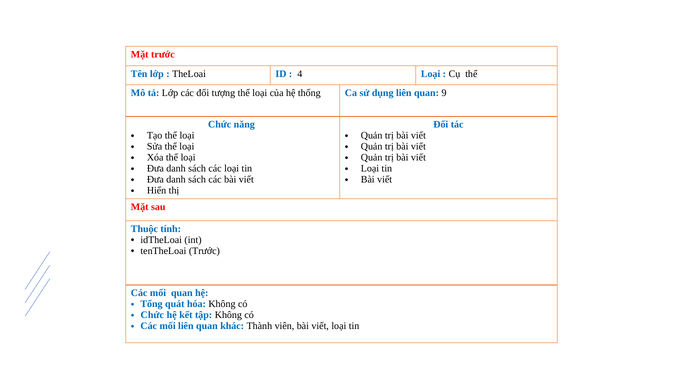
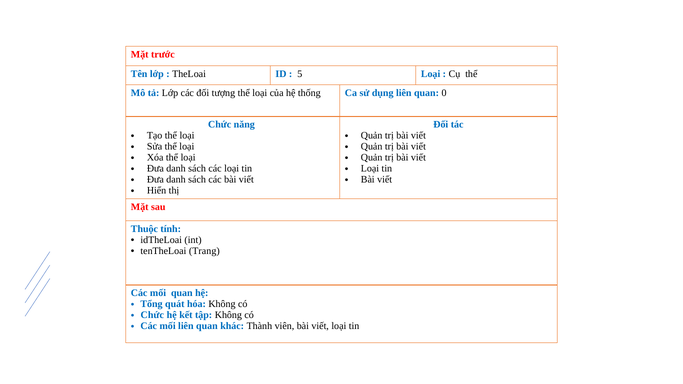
4: 4 -> 5 (300, 74)
9: 9 -> 0 (444, 93)
tenTheLoai Trước: Trước -> Trang (204, 251)
